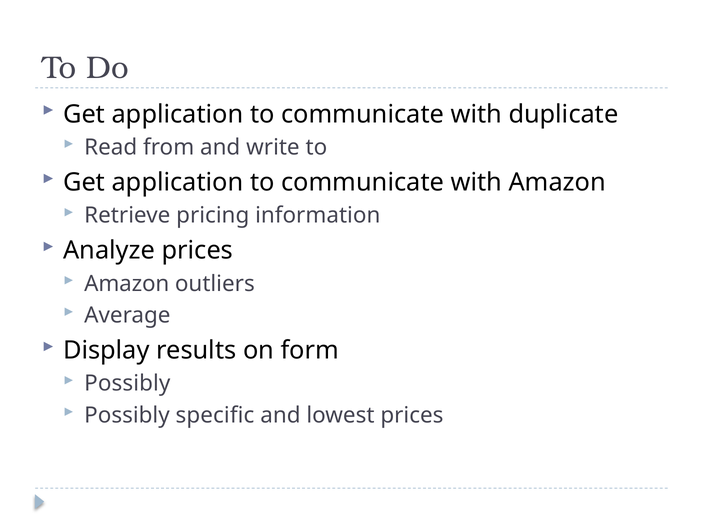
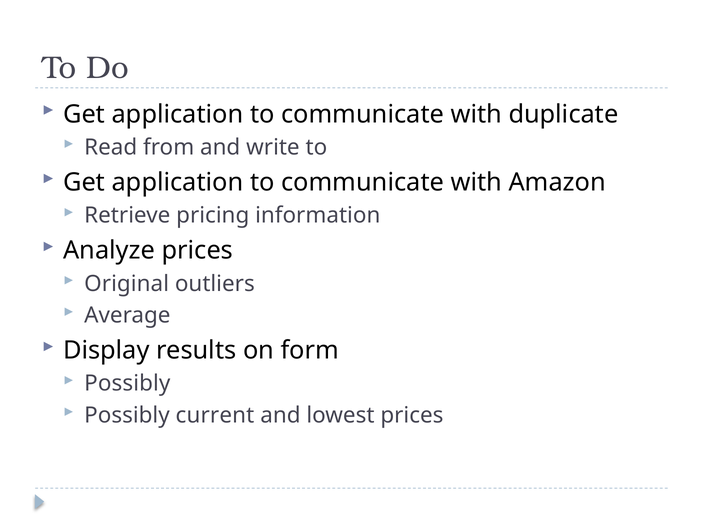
Amazon: Amazon -> Original (127, 284)
specific: specific -> current (215, 415)
